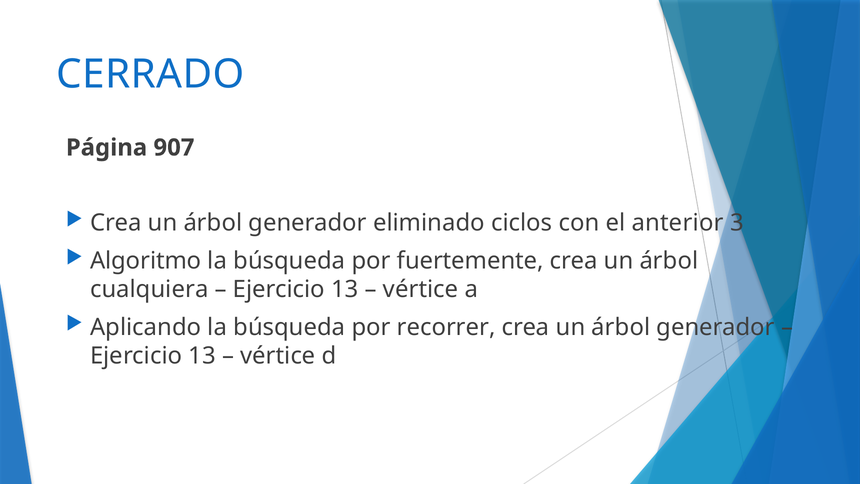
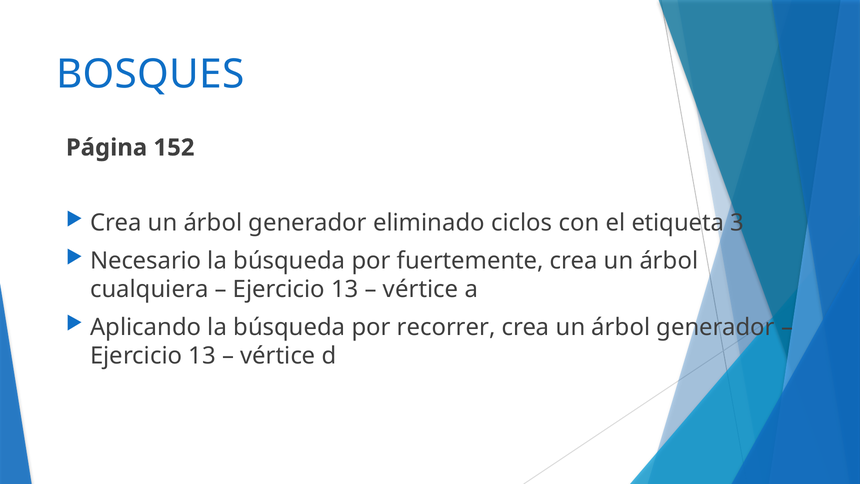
CERRADO: CERRADO -> BOSQUES (150, 74)
907: 907 -> 152 (174, 148)
anterior: anterior -> etiqueta (678, 223)
Algoritmo: Algoritmo -> Necesario (146, 261)
